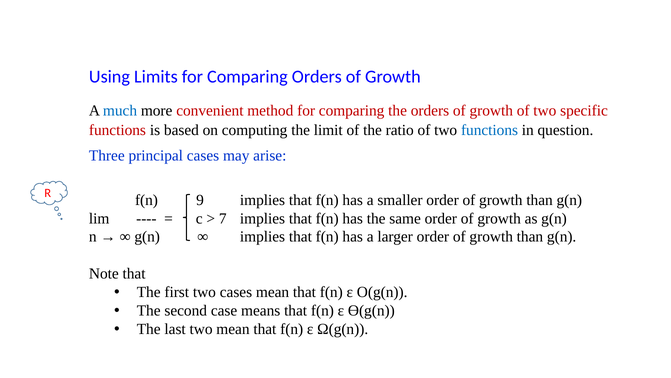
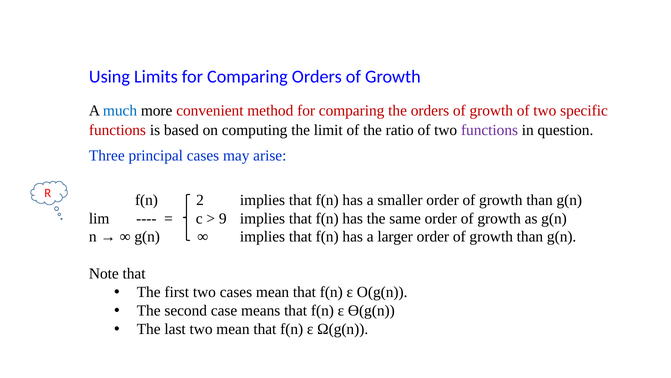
functions colour: blue -> purple (490, 130)
9: 9 -> 2 (200, 200)
7: 7 -> 9 (223, 218)
